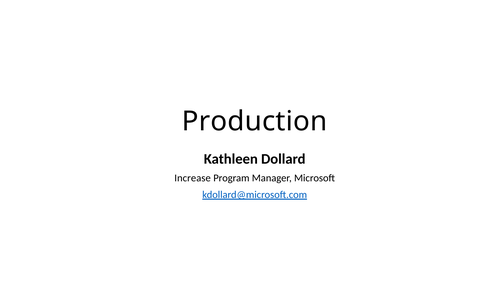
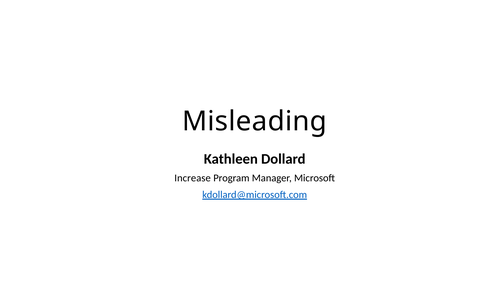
Production: Production -> Misleading (254, 121)
